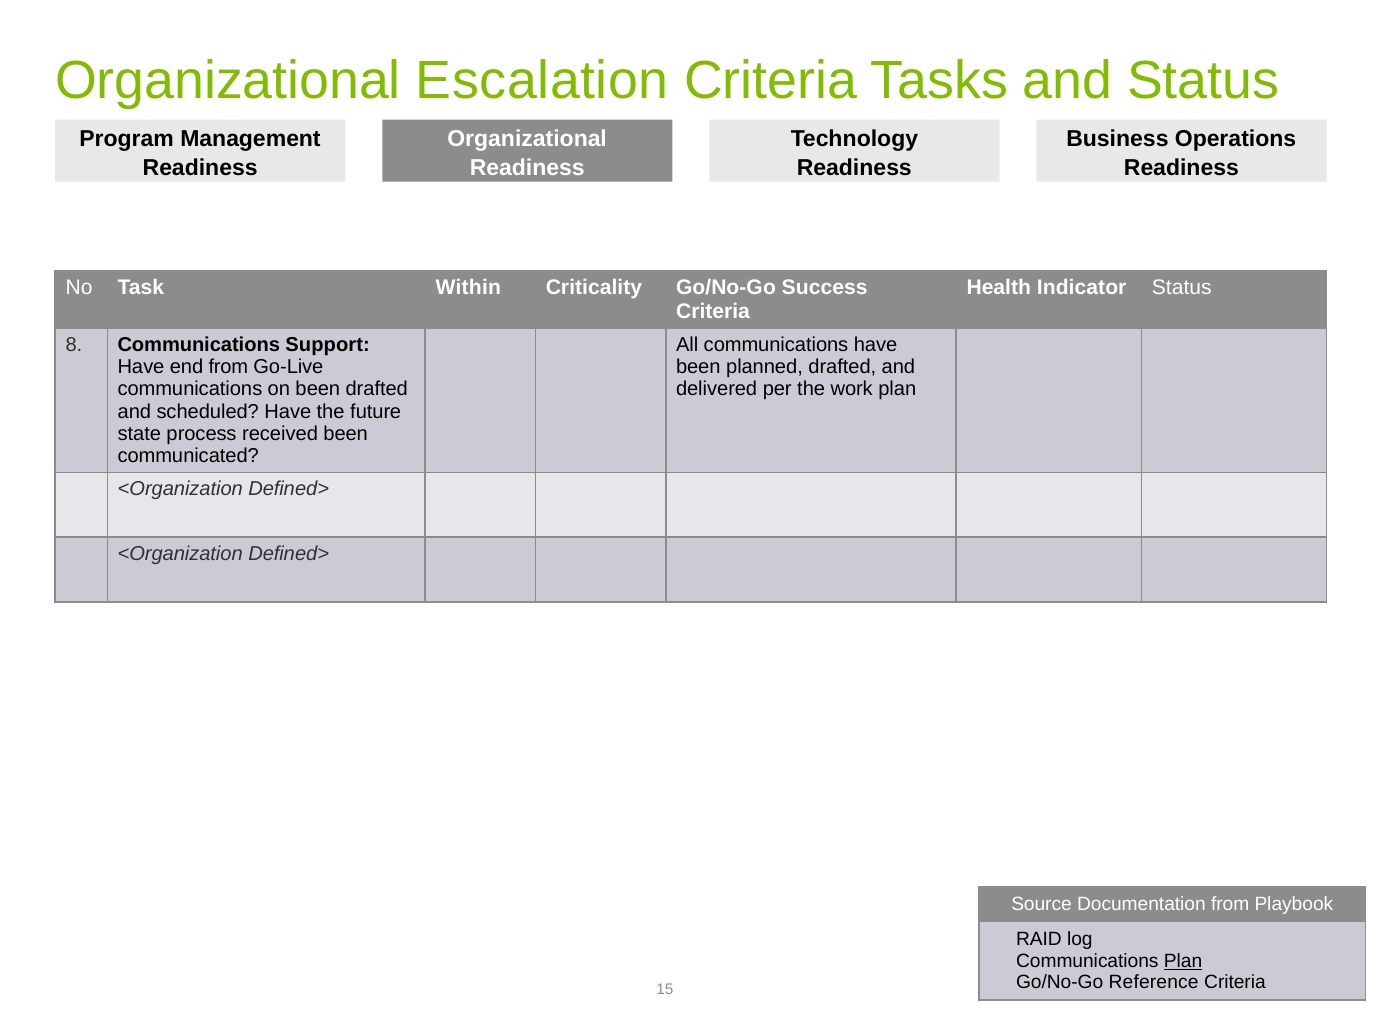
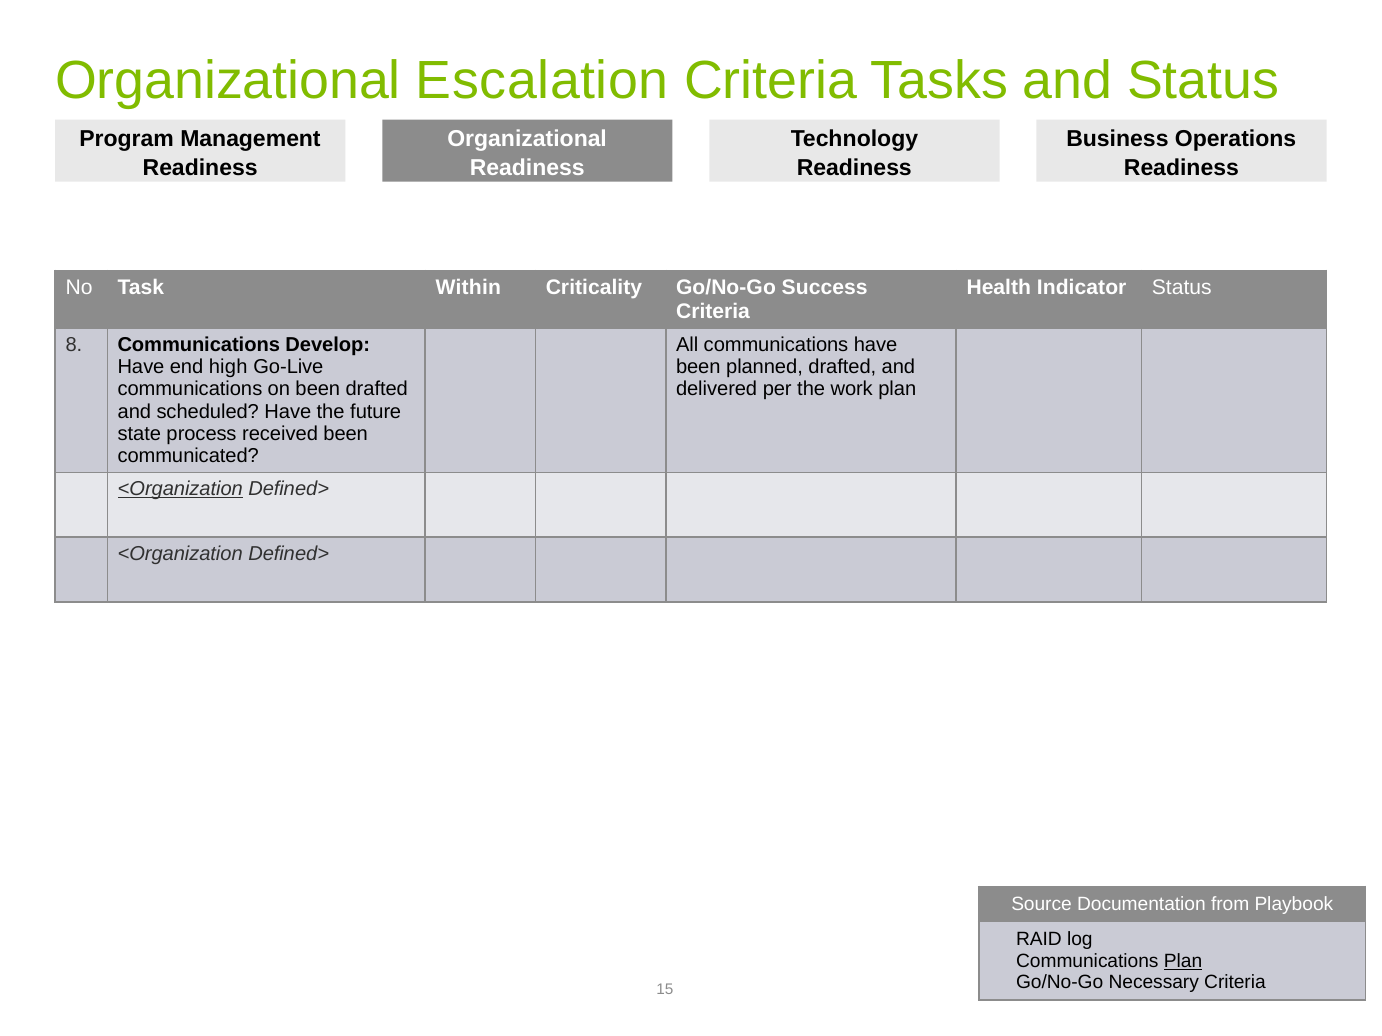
Support: Support -> Develop (328, 345)
end from: from -> high (228, 367)
<Organization underline: none -> present (180, 489)
Reference: Reference -> Necessary (1154, 983)
